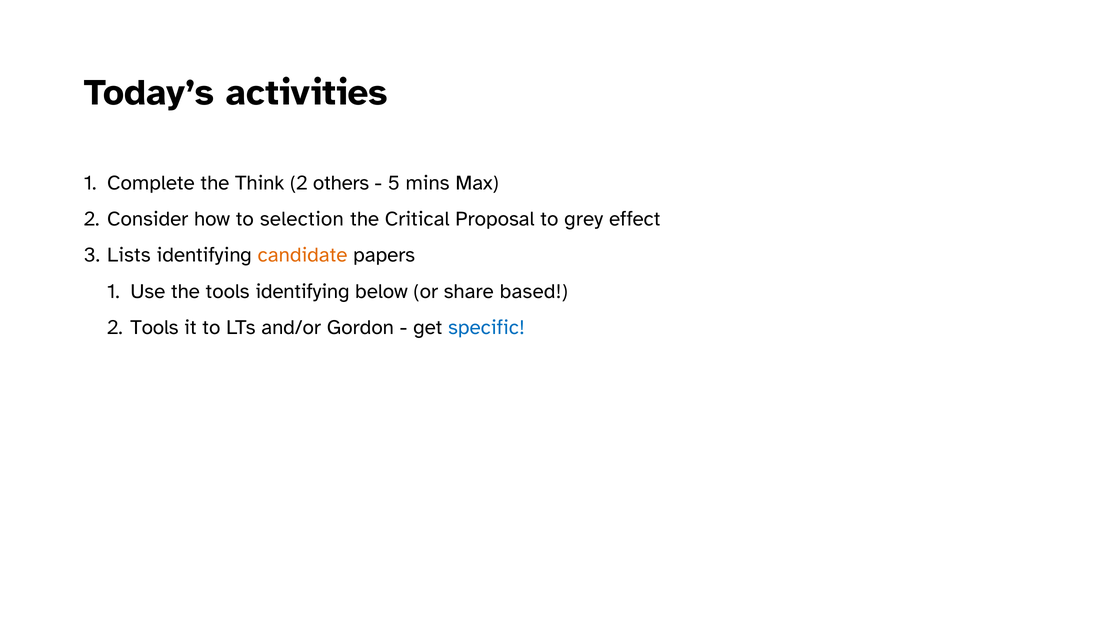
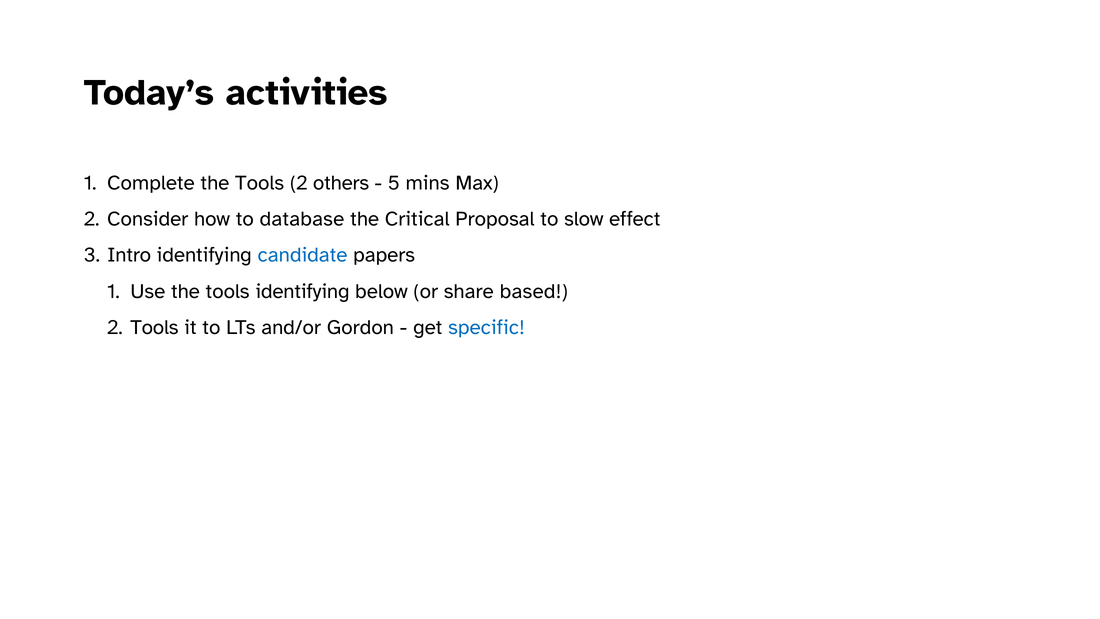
Complete the Think: Think -> Tools (260, 183)
selection: selection -> database (302, 219)
grey: grey -> slow (584, 219)
Lists: Lists -> Intro (129, 255)
candidate colour: orange -> blue (302, 255)
